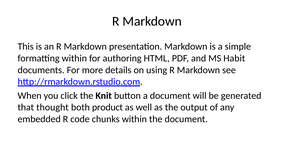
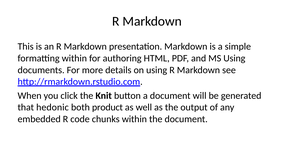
MS Habit: Habit -> Using (234, 58)
thought: thought -> hedonic (52, 108)
